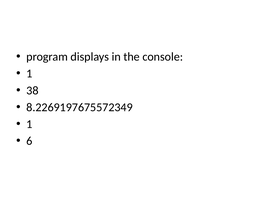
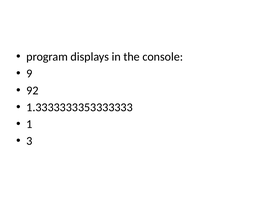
1: 1 -> 9 (29, 73)
38: 38 -> 92 (32, 90)
8.2269197675572349: 8.2269197675572349 -> 1.3333333353333333 (80, 107)
6: 6 -> 3 (29, 141)
